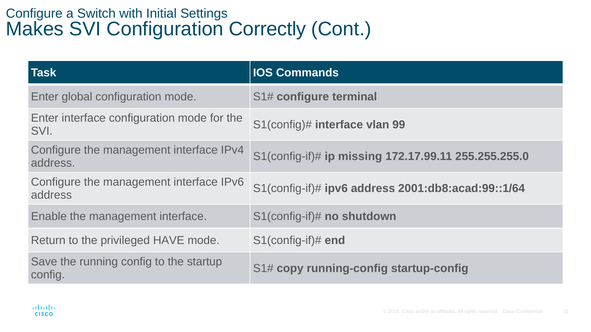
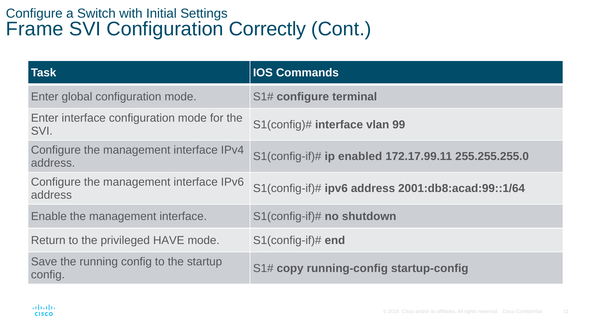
Makes: Makes -> Frame (35, 29)
missing: missing -> enabled (360, 157)
